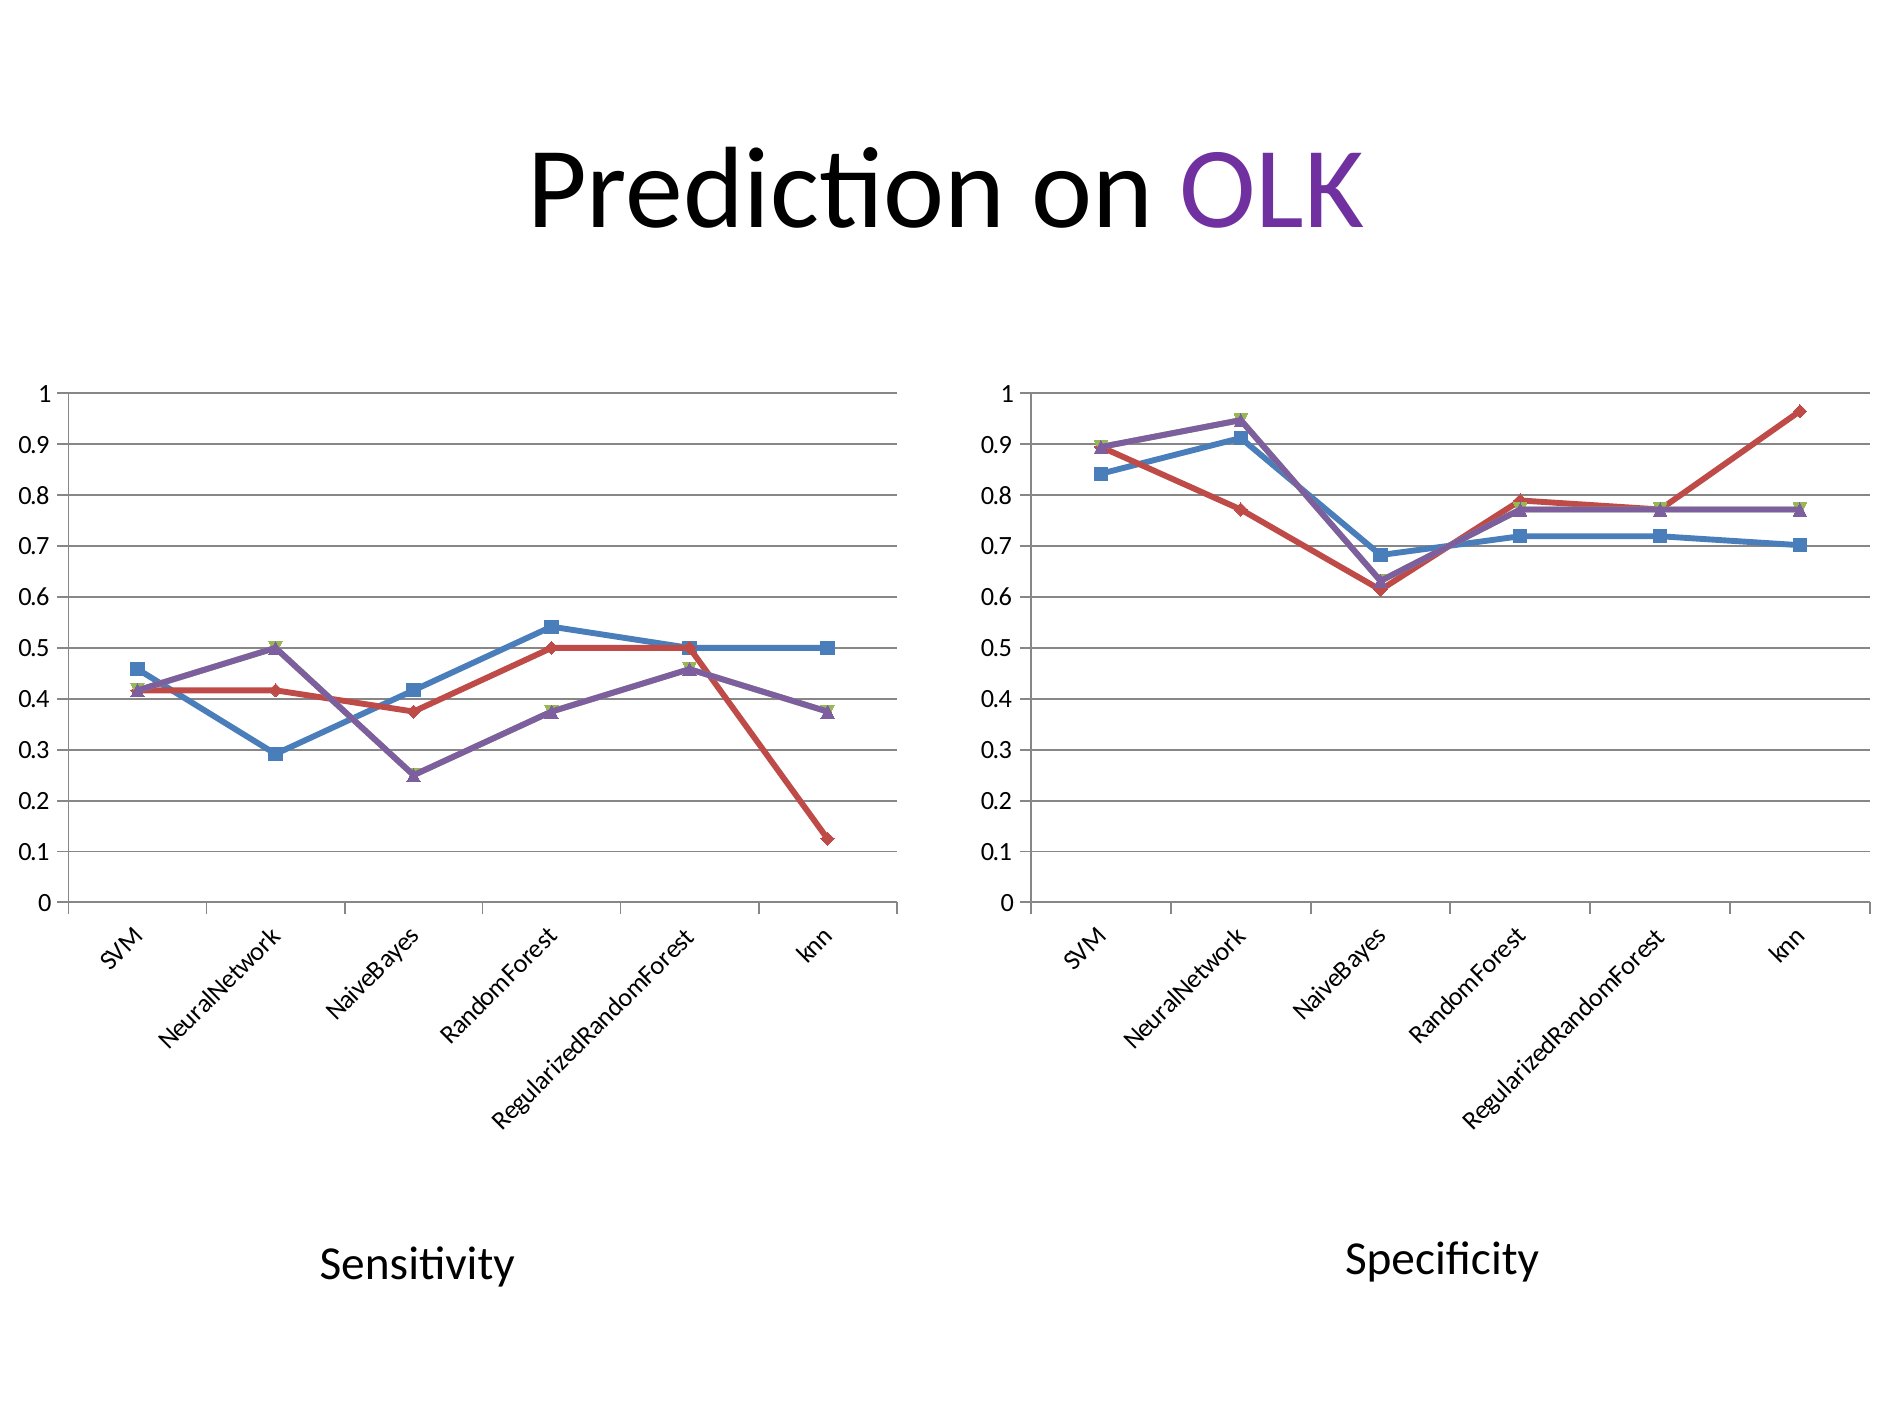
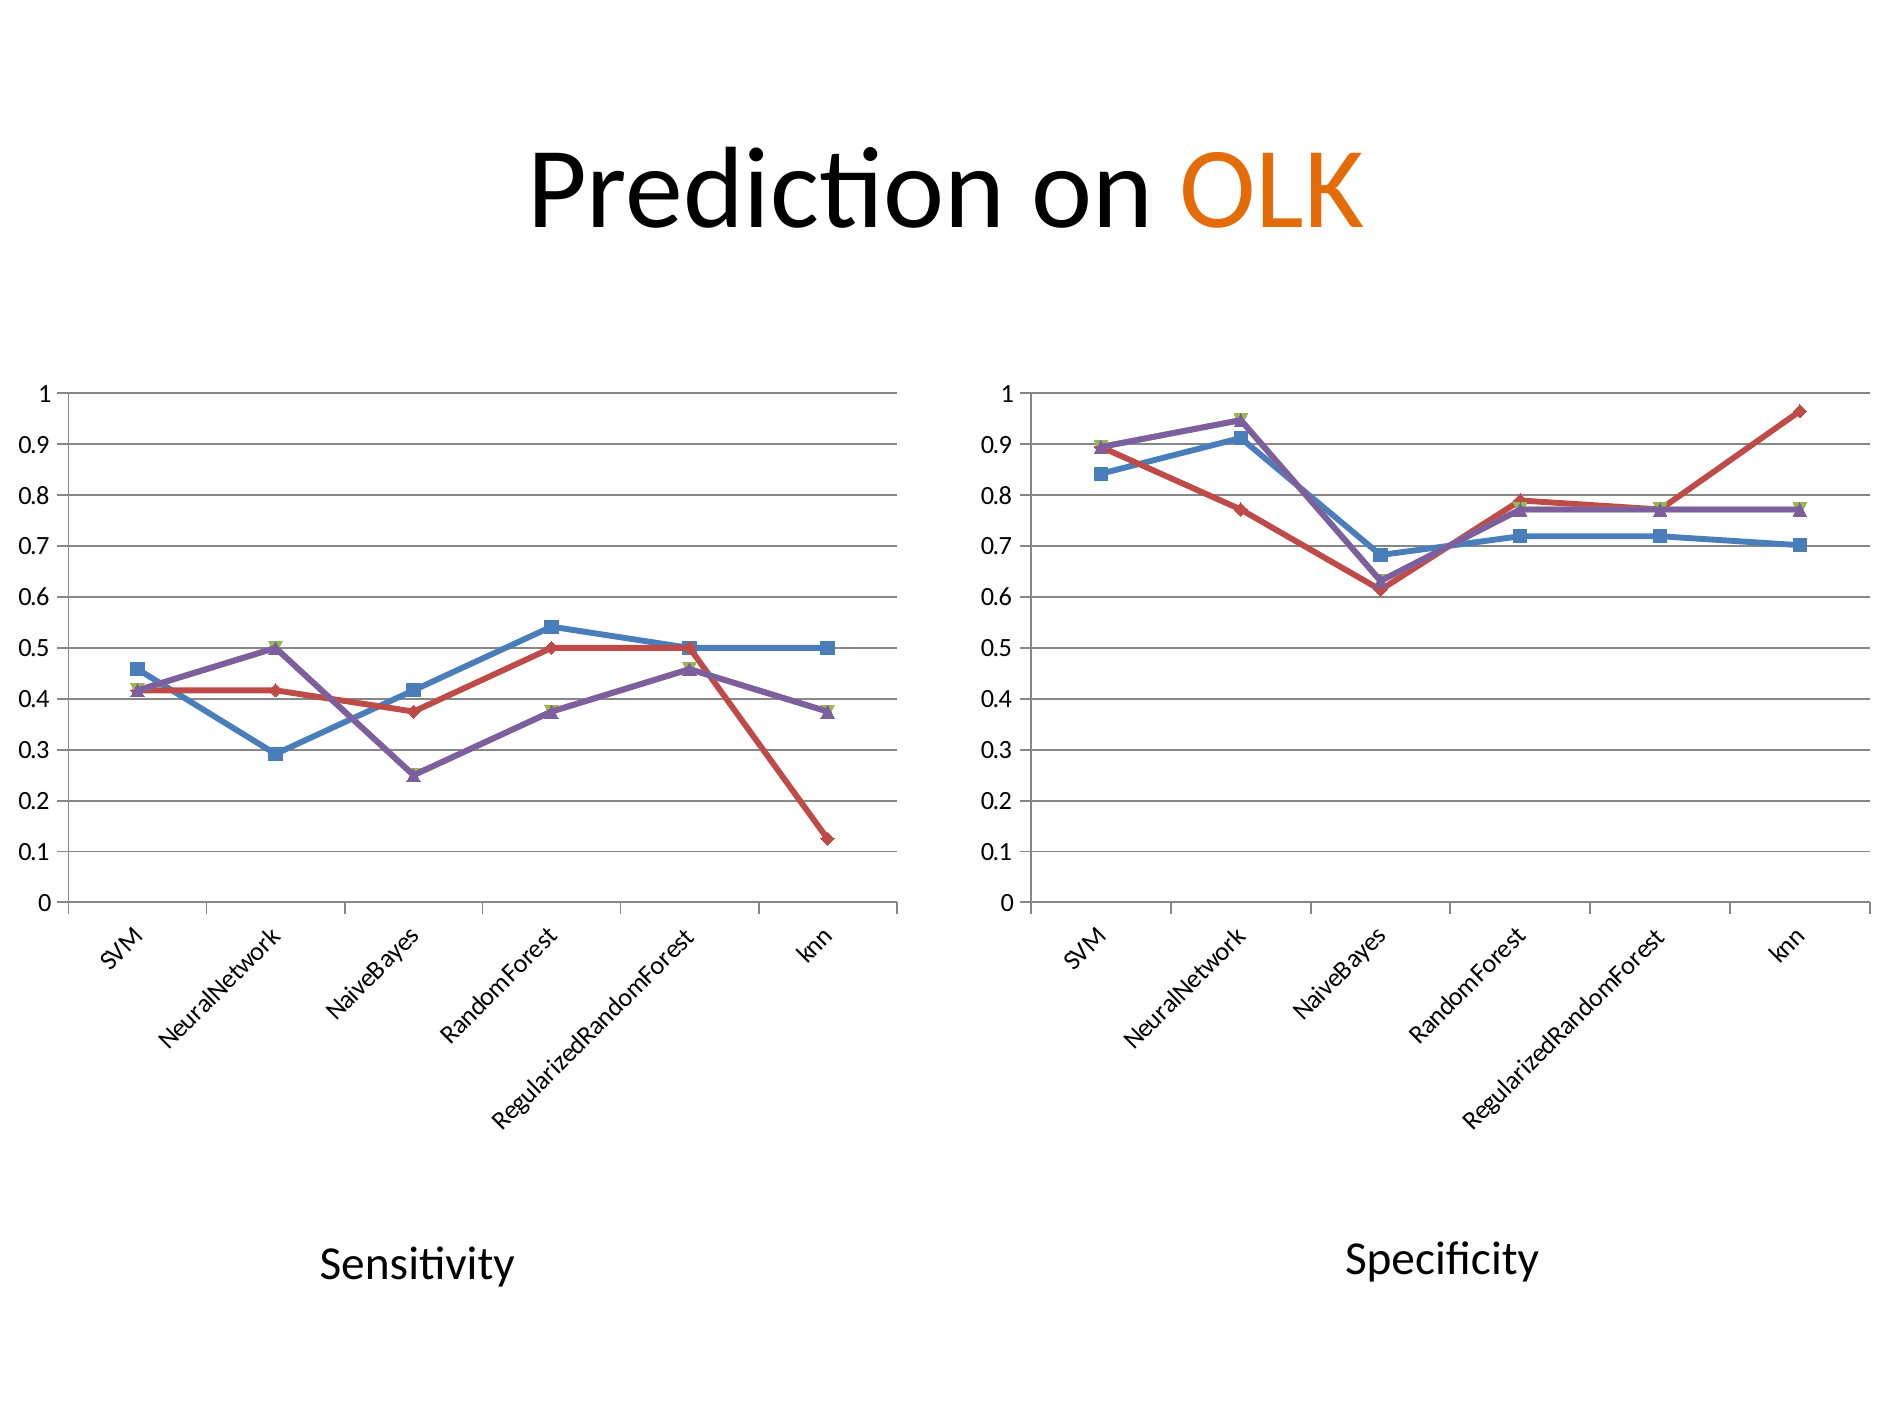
OLK colour: purple -> orange (1272, 190)
